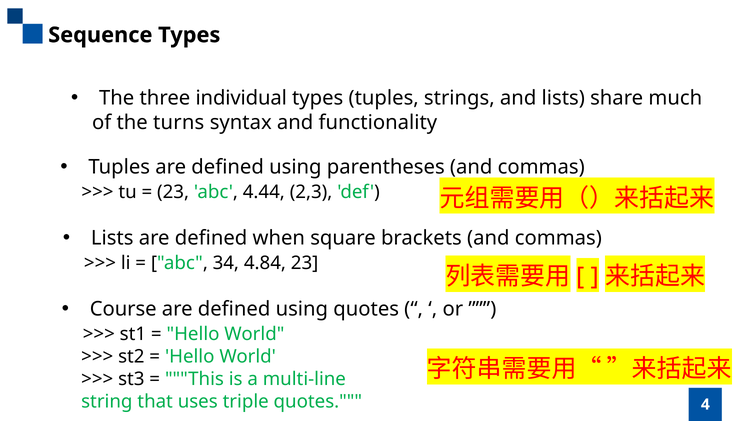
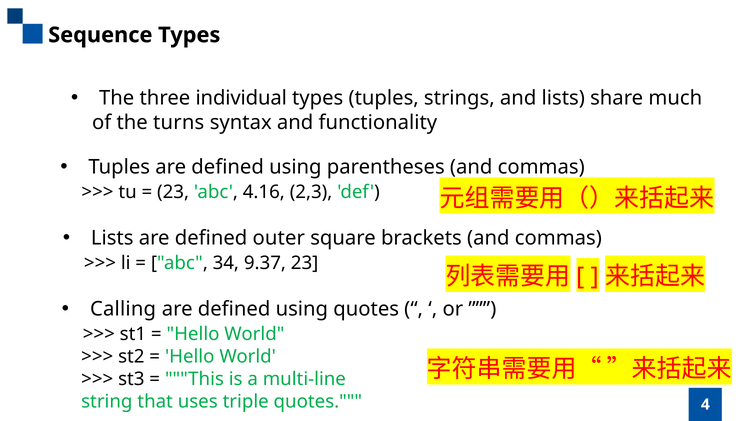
4.44: 4.44 -> 4.16 (264, 192)
when: when -> outer (279, 238)
4.84: 4.84 -> 9.37 (265, 263)
Course: Course -> Calling (123, 309)
